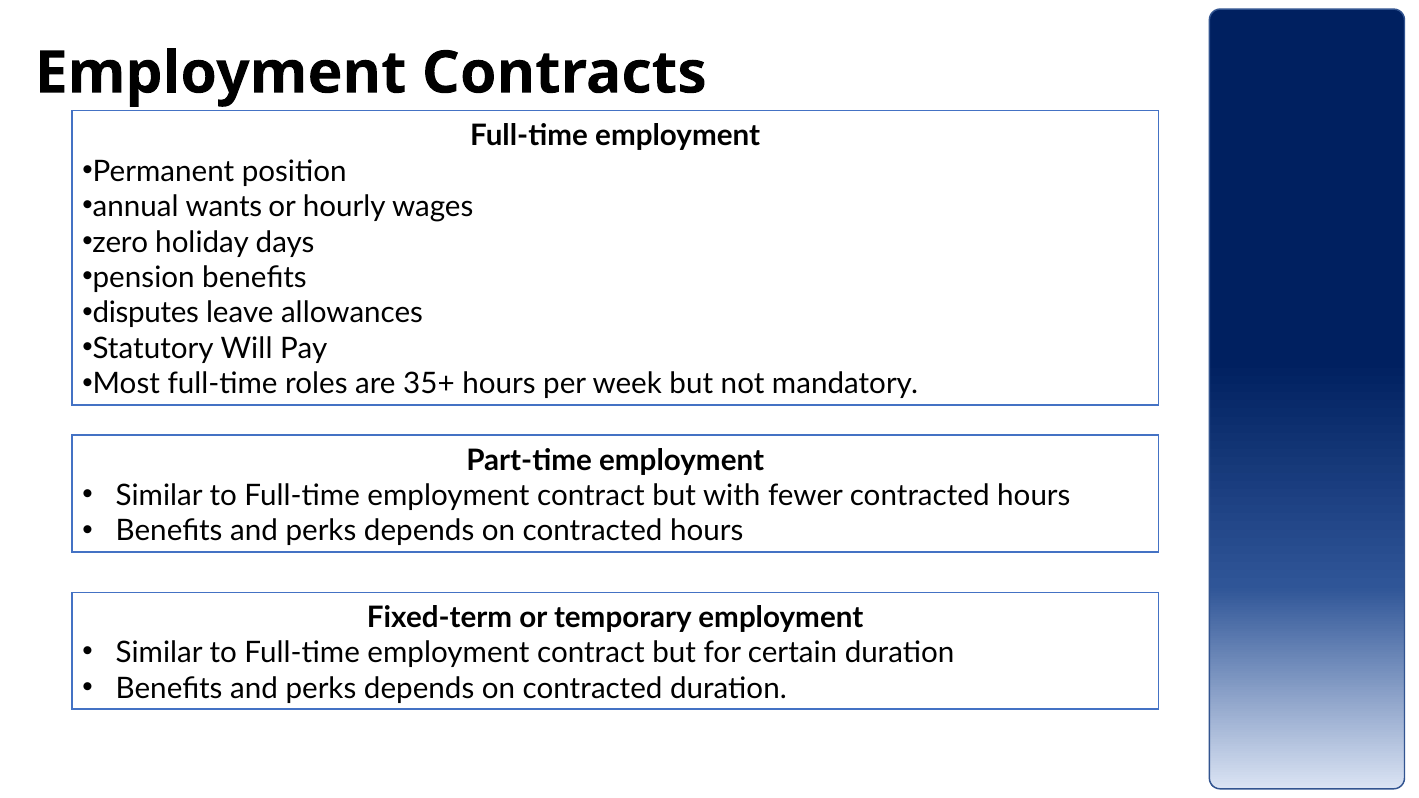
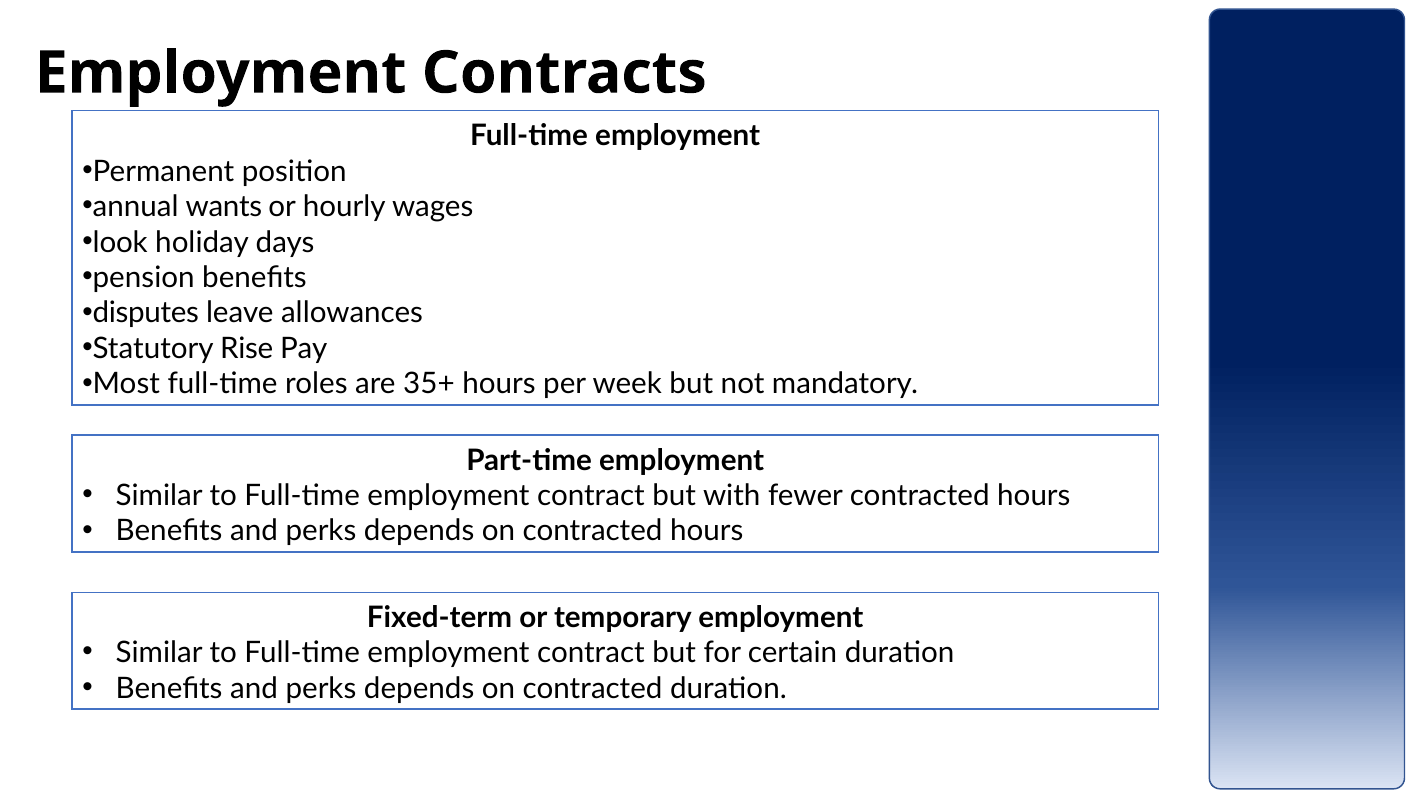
zero: zero -> look (120, 242)
Will: Will -> Rise (247, 349)
